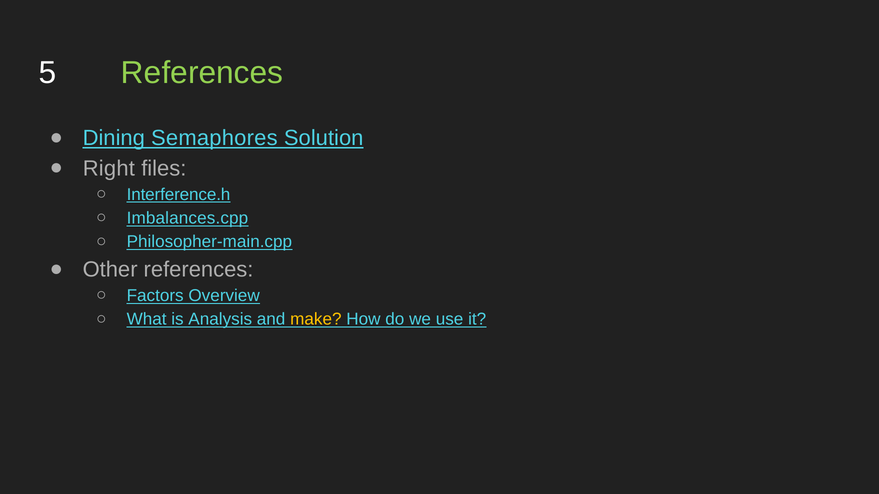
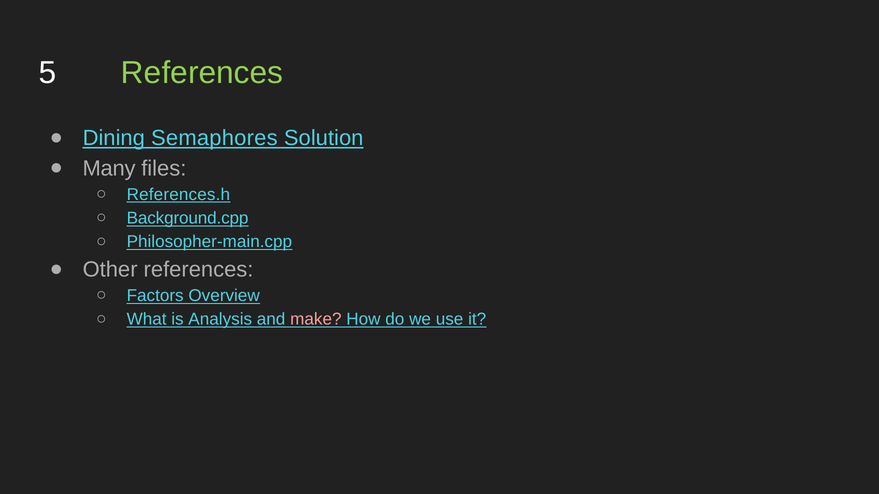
Right: Right -> Many (109, 169)
Interference.h: Interference.h -> References.h (178, 195)
Imbalances.cpp: Imbalances.cpp -> Background.cpp (188, 218)
make colour: yellow -> pink (316, 320)
